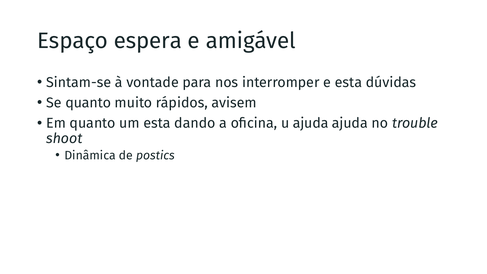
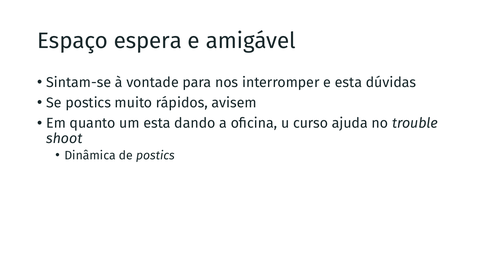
Se quanto: quanto -> postics (88, 103)
u ajuda: ajuda -> curso (311, 123)
